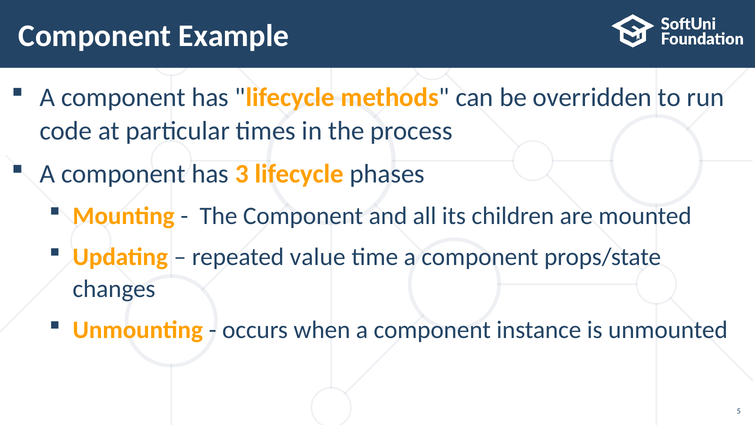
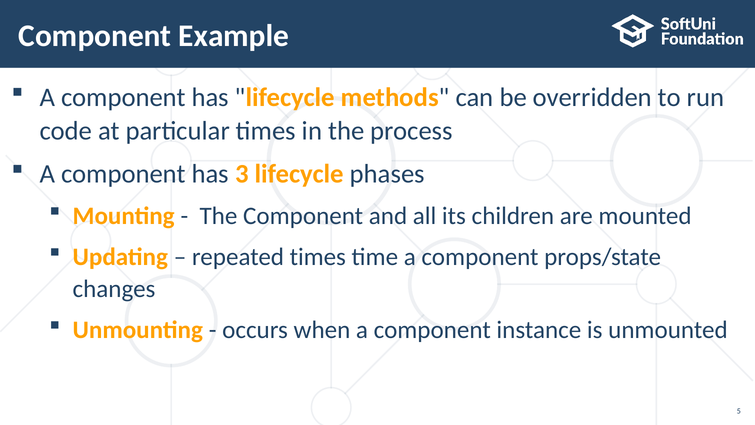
repeated value: value -> times (318, 257)
